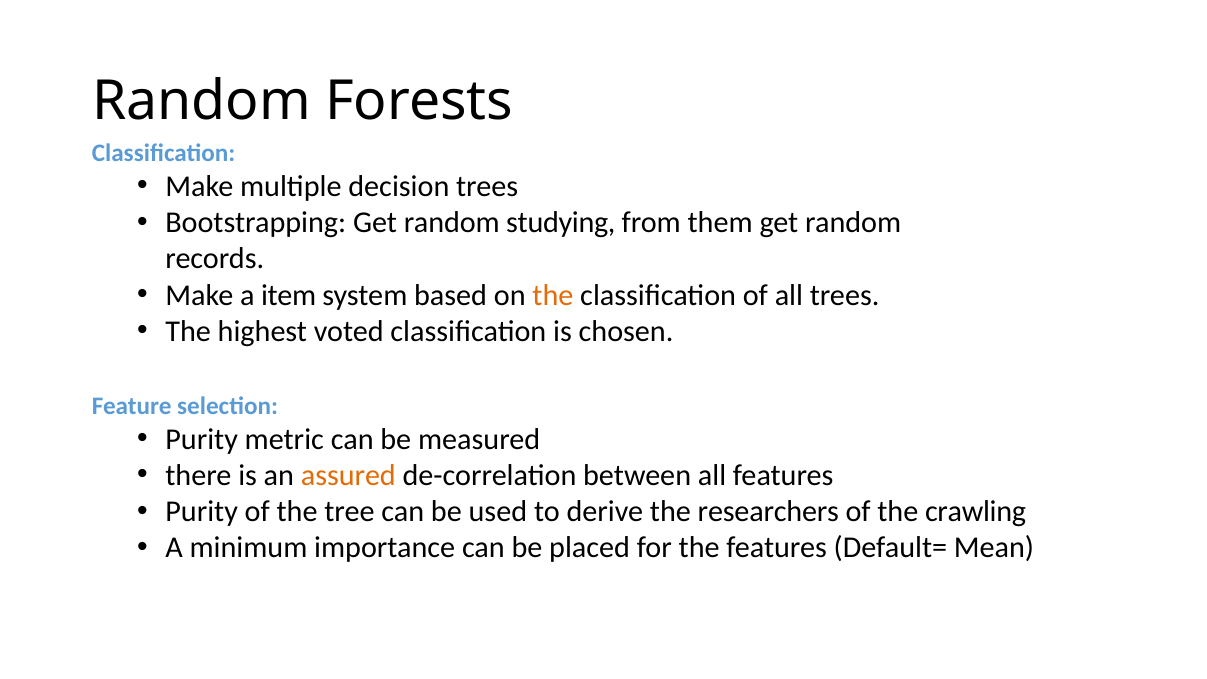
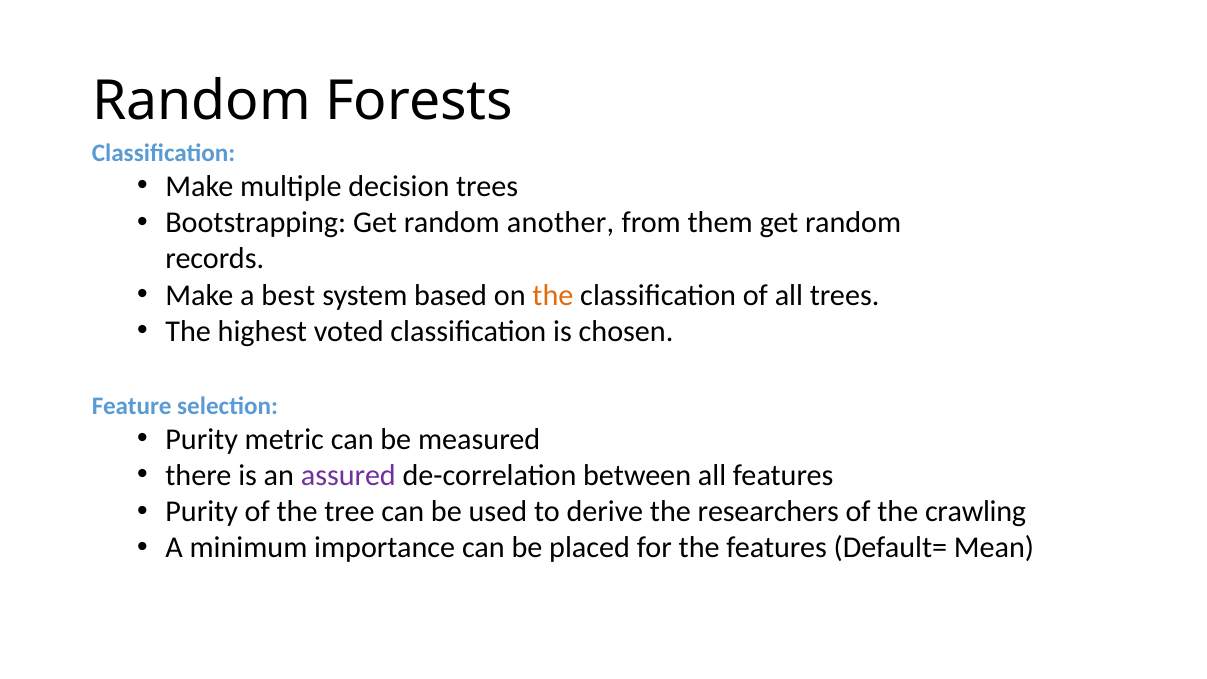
studying: studying -> another (561, 223)
item: item -> best (288, 295)
assured colour: orange -> purple (348, 475)
